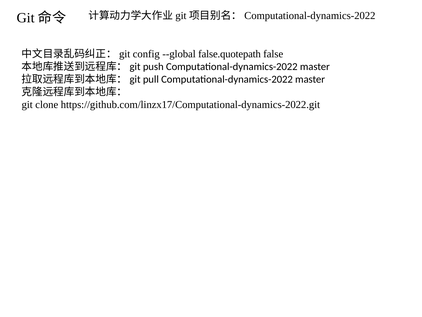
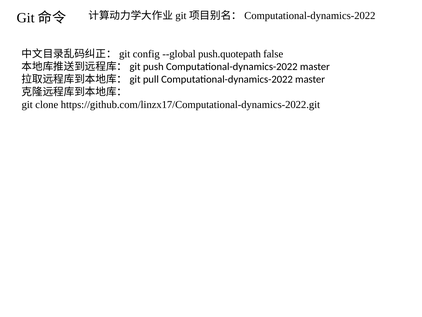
false.quotepath: false.quotepath -> push.quotepath (230, 54)
